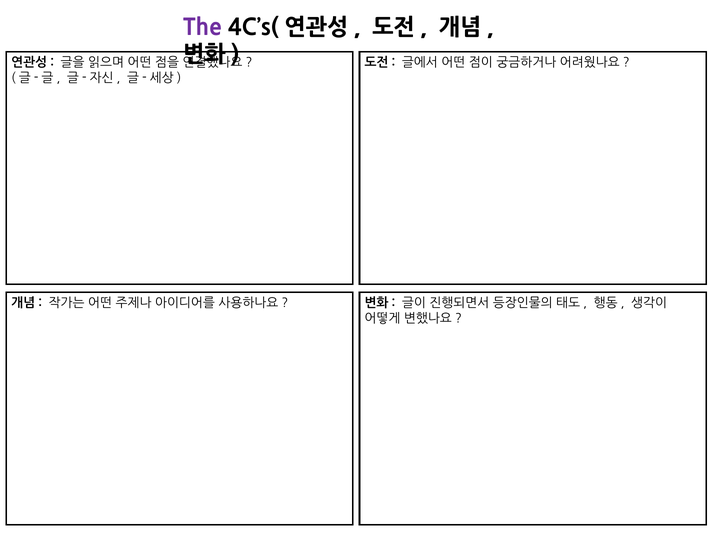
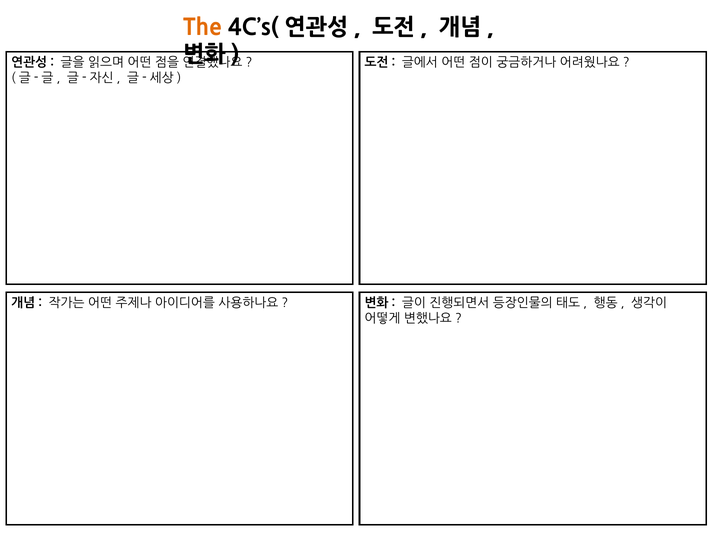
The colour: purple -> orange (202, 28)
